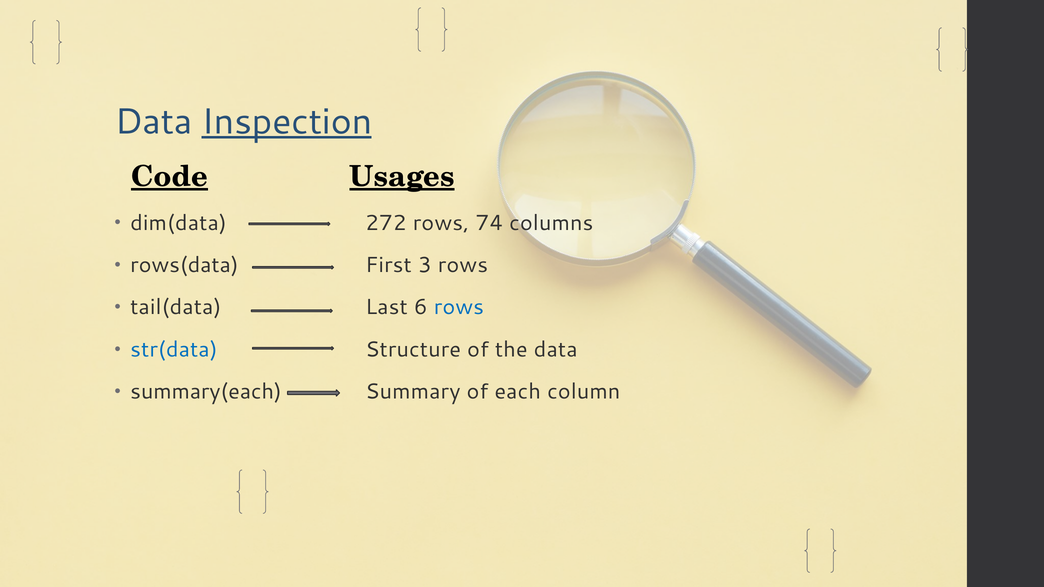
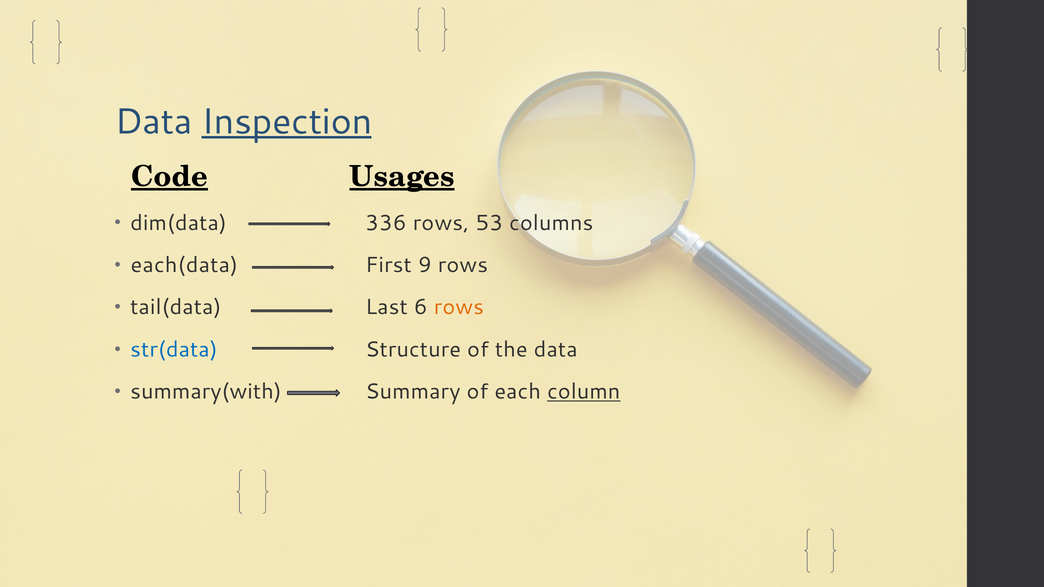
272: 272 -> 336 (386, 223)
74: 74 -> 53 (489, 223)
rows(data: rows(data -> each(data (184, 265)
3: 3 -> 9 (425, 265)
rows colour: blue -> orange (459, 307)
summary(each: summary(each -> summary(with (206, 392)
column underline: none -> present (584, 392)
